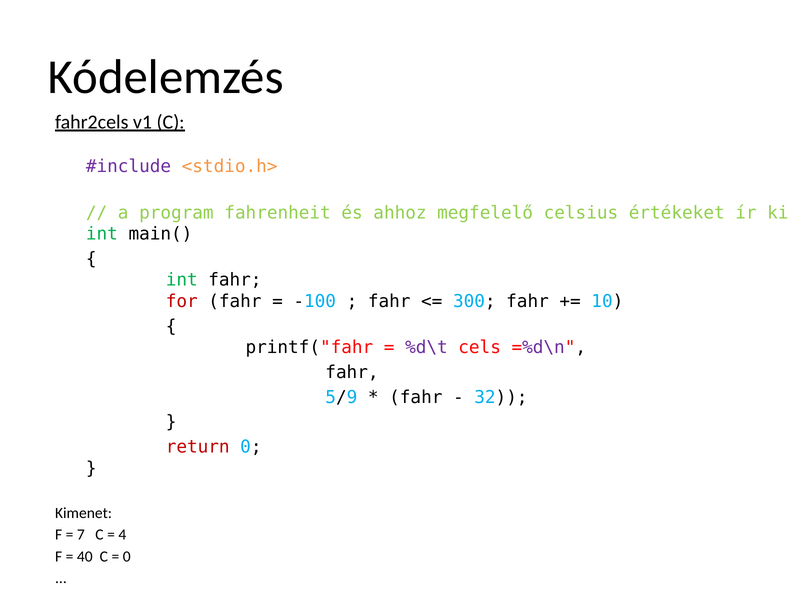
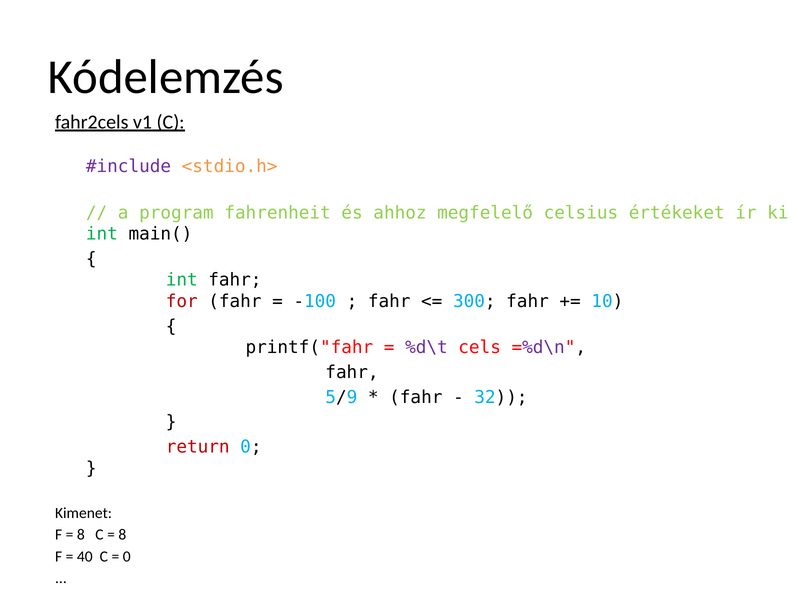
7: 7 -> 8 (81, 534)
4: 4 -> 8 (122, 534)
